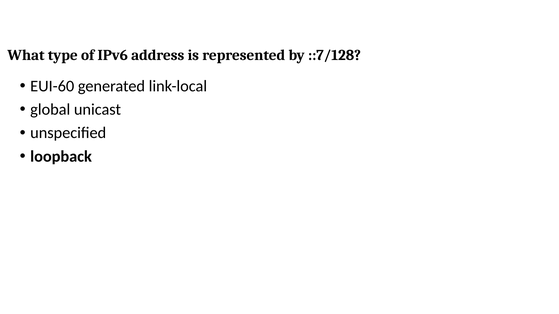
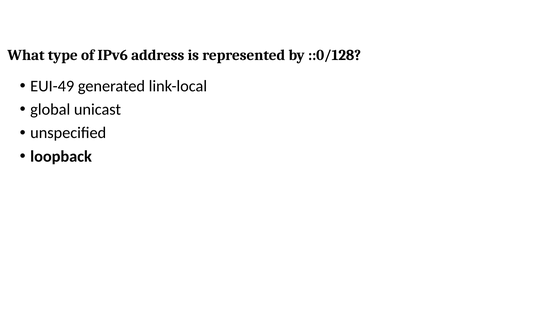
::7/128: ::7/128 -> ::0/128 (334, 55)
EUI-60: EUI-60 -> EUI-49 (52, 86)
